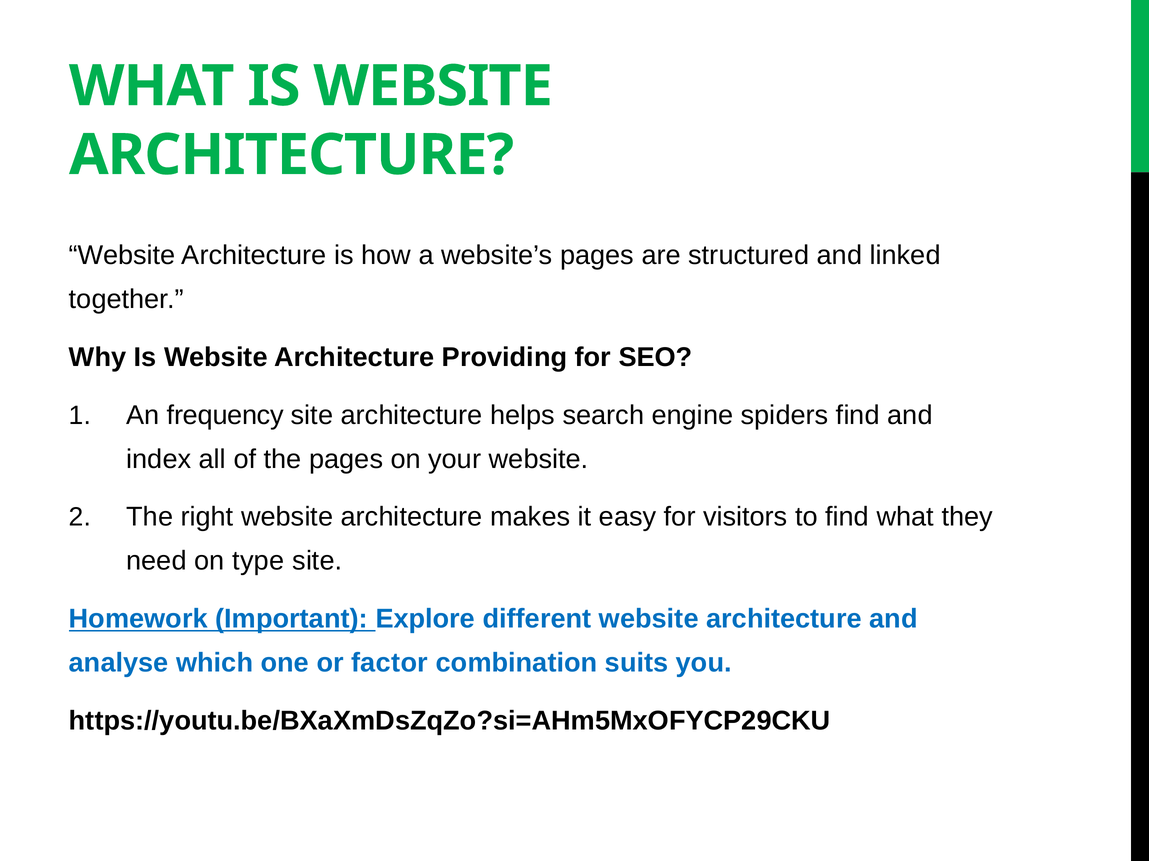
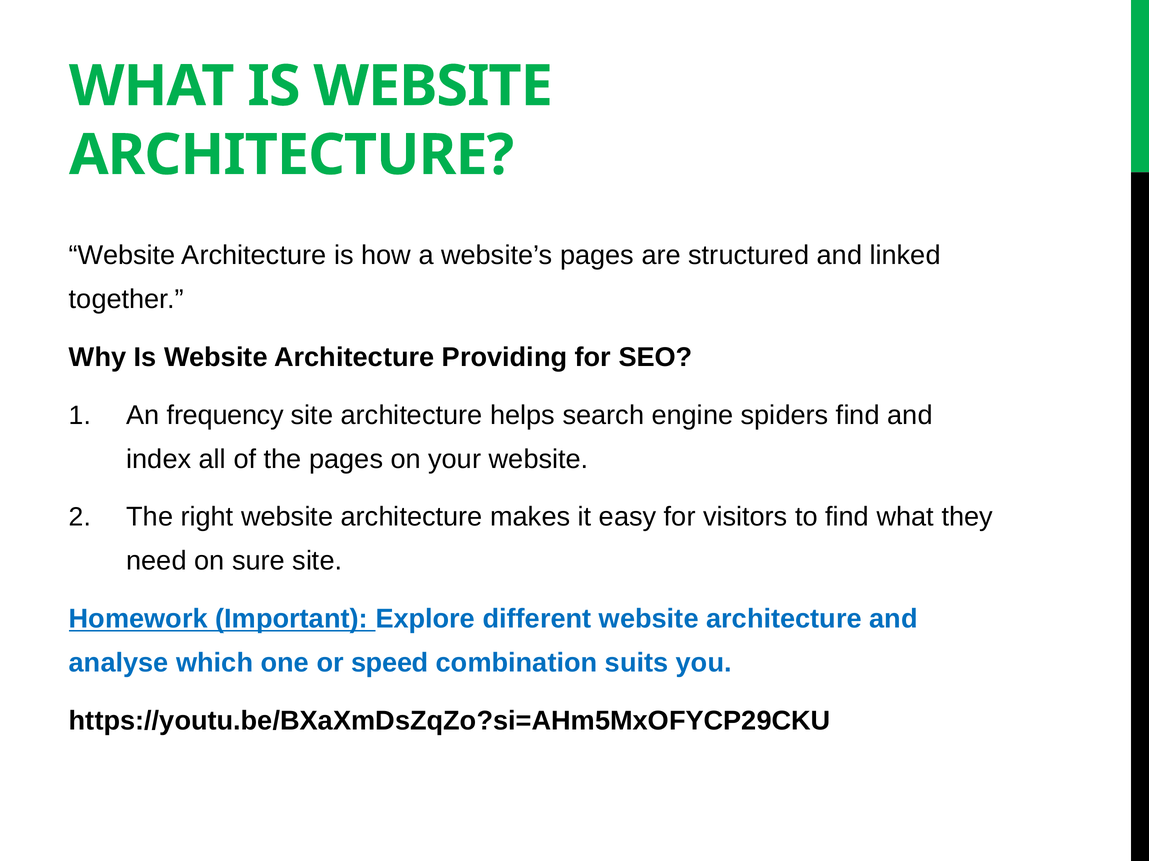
type: type -> sure (258, 561)
factor: factor -> speed (390, 663)
